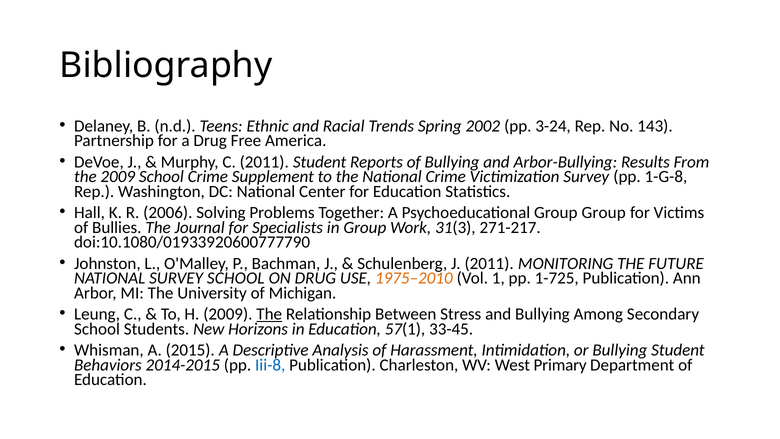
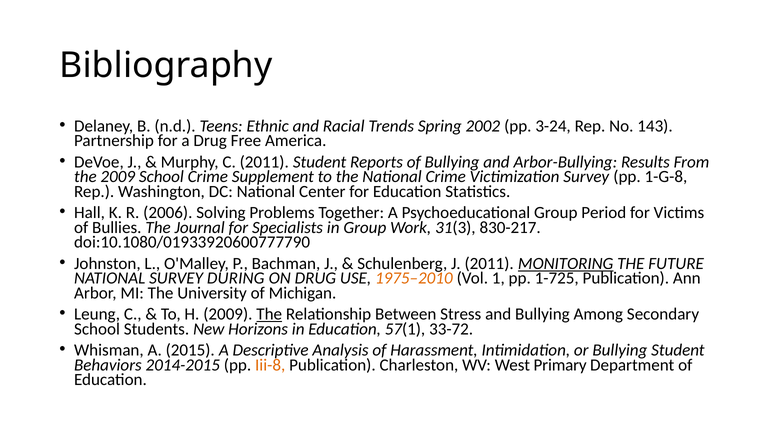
Group Group: Group -> Period (604, 213)
271-217: 271-217 -> 830-217 (510, 227)
MONITORING underline: none -> present (566, 263)
SURVEY SCHOOL: SCHOOL -> DURING (236, 278)
33-45: 33-45 -> 33-72 (451, 329)
Iii-8 colour: blue -> orange (270, 365)
